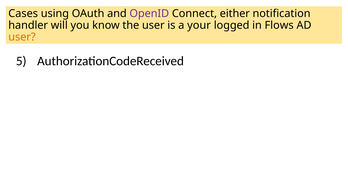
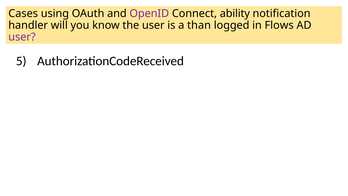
either: either -> ability (235, 13)
your: your -> than (199, 25)
user colour: orange -> purple (22, 37)
